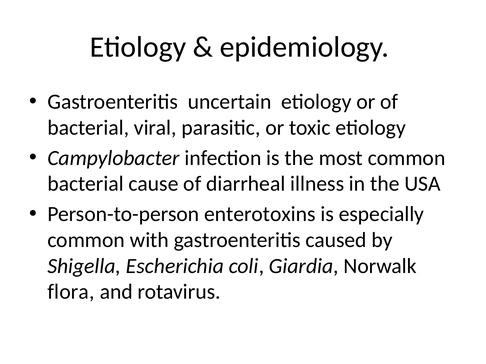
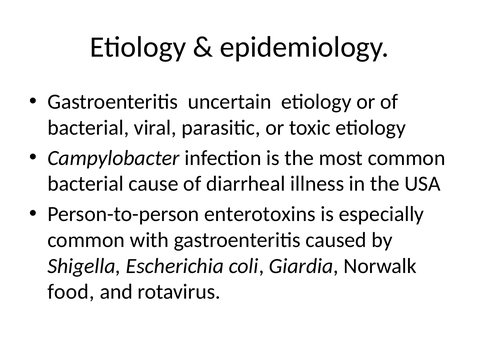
flora: flora -> food (71, 292)
